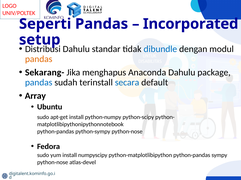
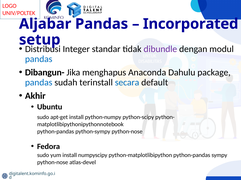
Seperti: Seperti -> Aljabar (45, 24)
Dahulu: Dahulu -> Integer (76, 49)
dibundle colour: blue -> purple (160, 49)
pandas colour: orange -> blue (39, 59)
Sekarang-: Sekarang- -> Dibangun- (45, 73)
Array: Array -> Akhir (35, 96)
